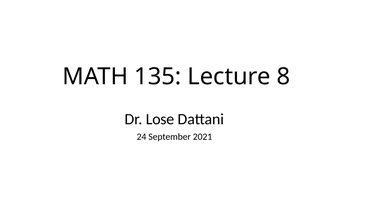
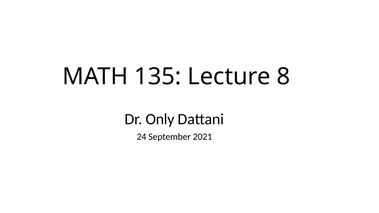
Lose: Lose -> Only (160, 119)
